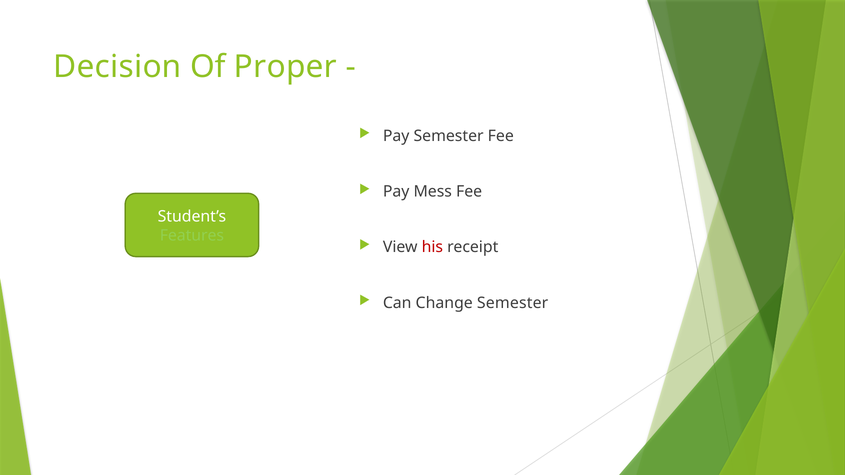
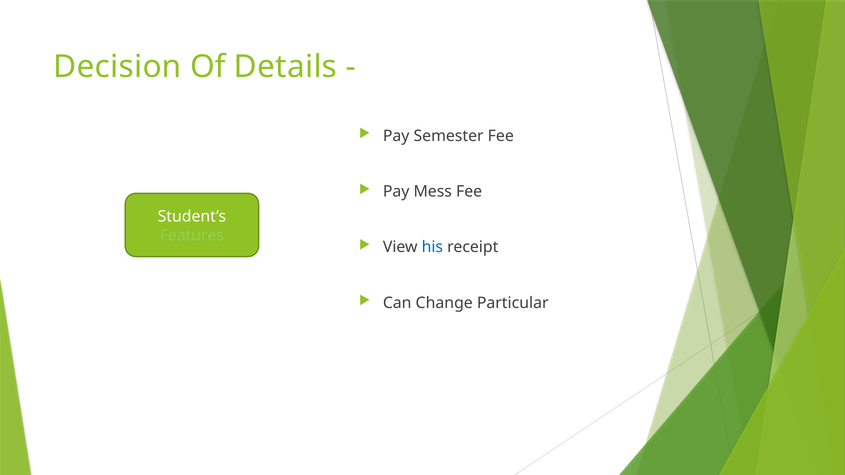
Proper: Proper -> Details (286, 67)
his colour: red -> blue (432, 247)
Change Semester: Semester -> Particular (513, 303)
